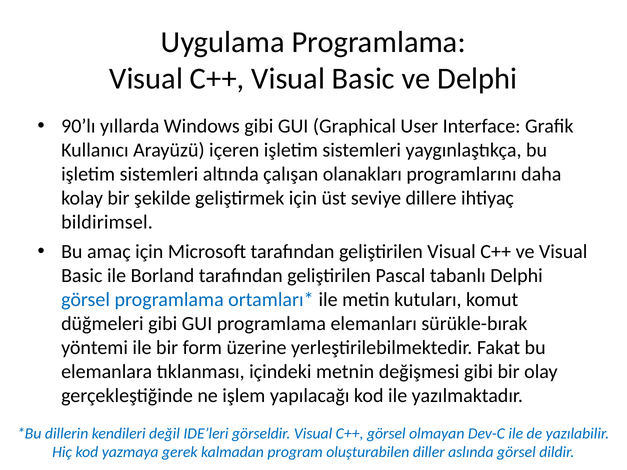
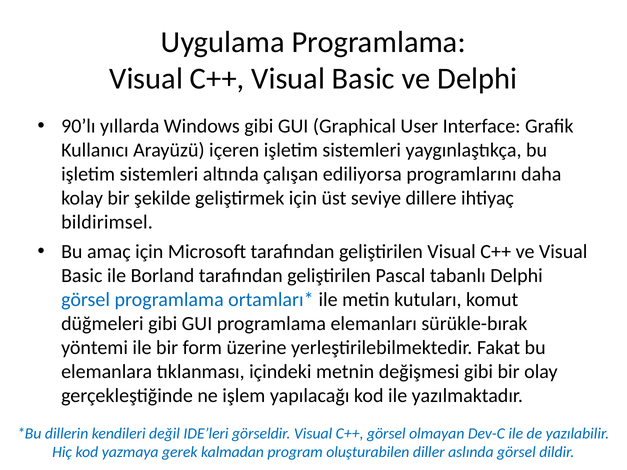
olanakları: olanakları -> ediliyorsa (362, 174)
